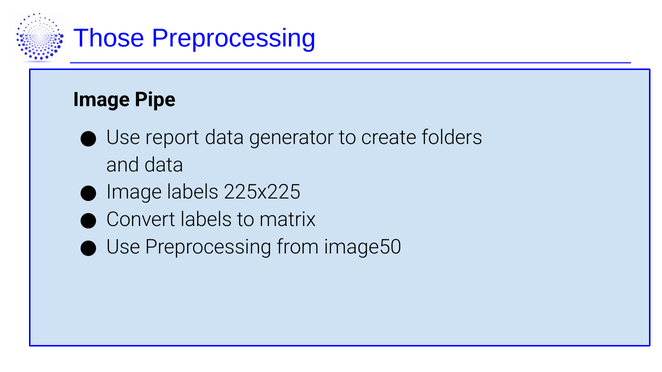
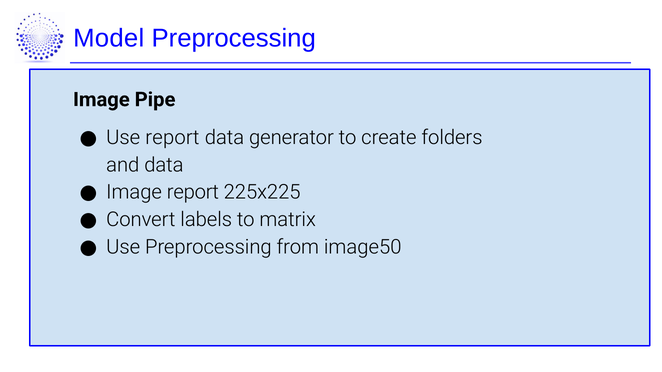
Those: Those -> Model (109, 38)
Image labels: labels -> report (193, 193)
